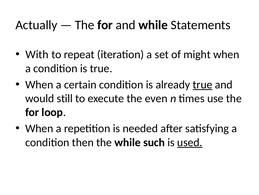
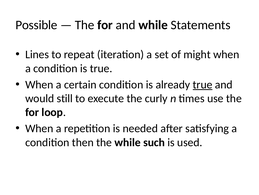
Actually: Actually -> Possible (36, 25)
With: With -> Lines (37, 54)
even: even -> curly (156, 98)
used underline: present -> none (190, 142)
